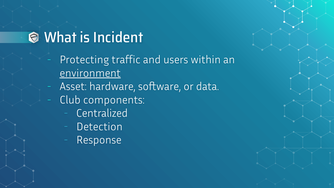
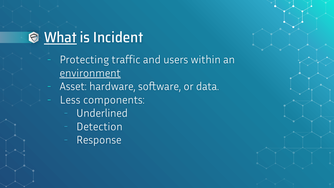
What underline: none -> present (60, 38)
Club: Club -> Less (70, 100)
Centralized: Centralized -> Underlined (102, 113)
